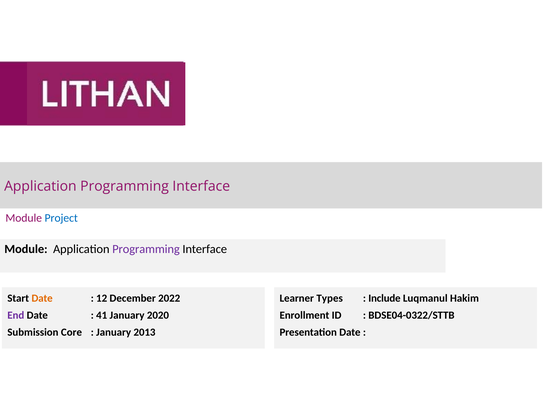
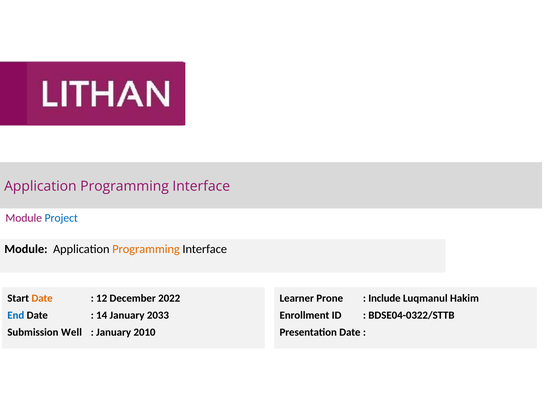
Programming colour: purple -> orange (146, 249)
Types: Types -> Prone (330, 298)
End colour: purple -> blue (16, 315)
41: 41 -> 14 (102, 315)
2020: 2020 -> 2033 (158, 315)
Core: Core -> Well (71, 332)
2013: 2013 -> 2010 (144, 332)
